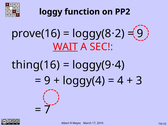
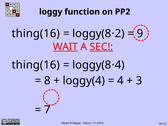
prove(16: prove(16 -> thing(16 (36, 34)
SEC underline: none -> present (101, 47)
loggy(9: loggy(9 -> loggy(8 (92, 65)
9: 9 -> 8 (47, 81)
